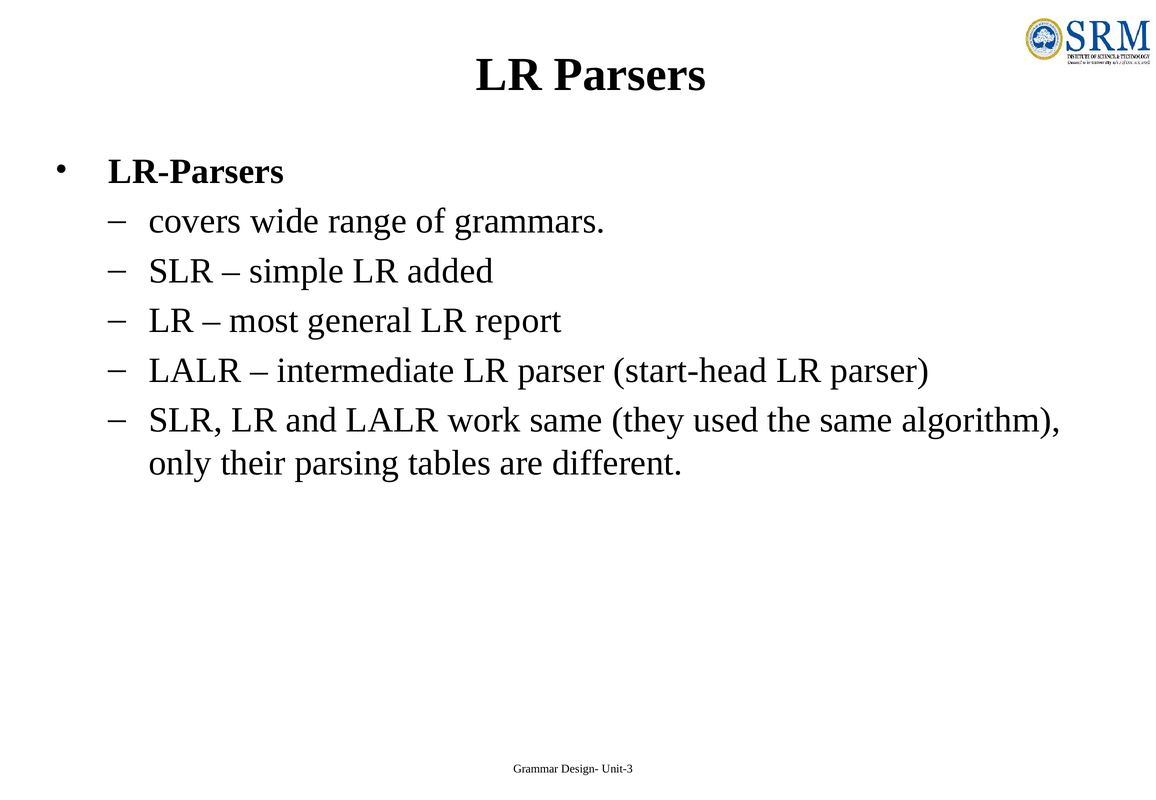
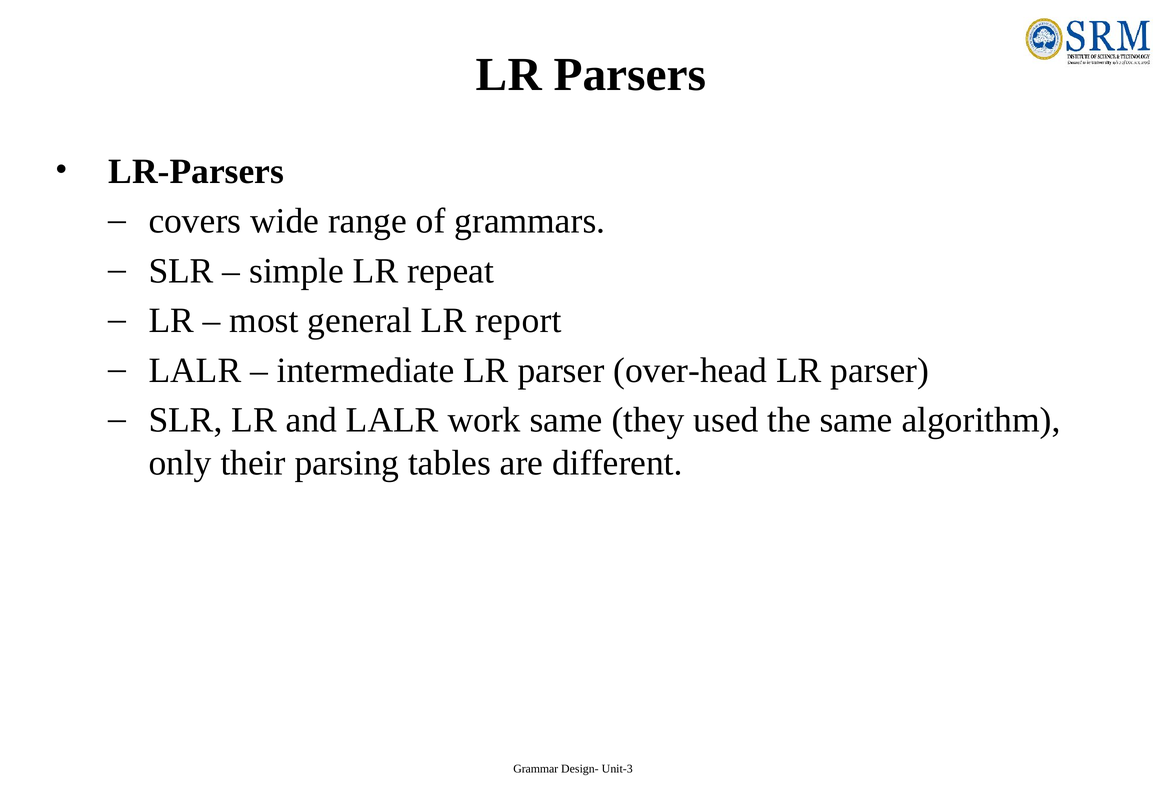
added: added -> repeat (451, 271)
start-head: start-head -> over-head (690, 371)
